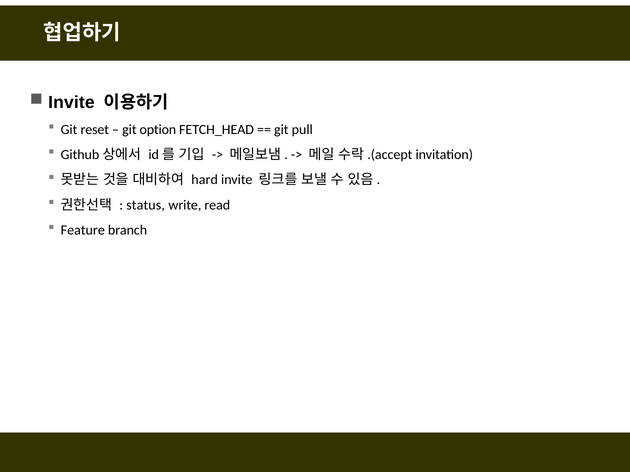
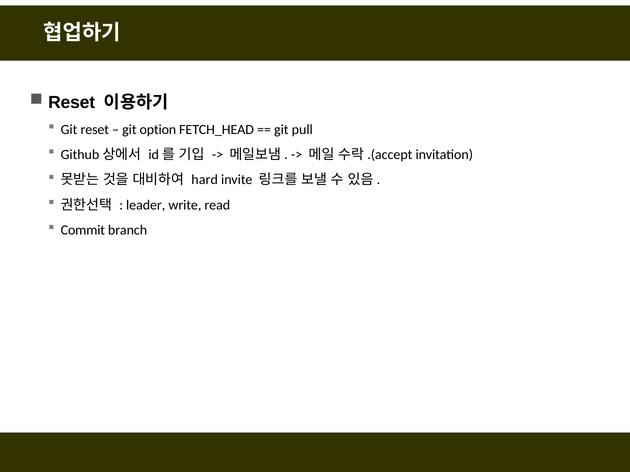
Invite: Invite -> Reset (72, 103)
status: status -> leader (146, 205)
Feature: Feature -> Commit (83, 230)
